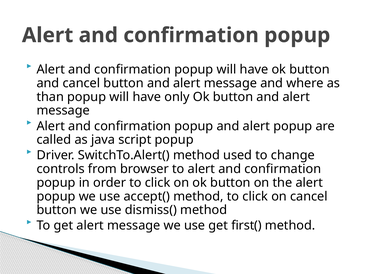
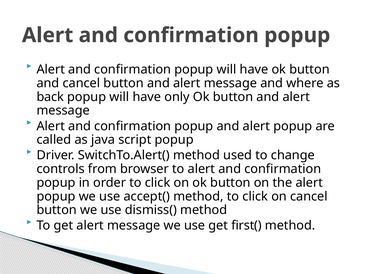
than: than -> back (50, 97)
